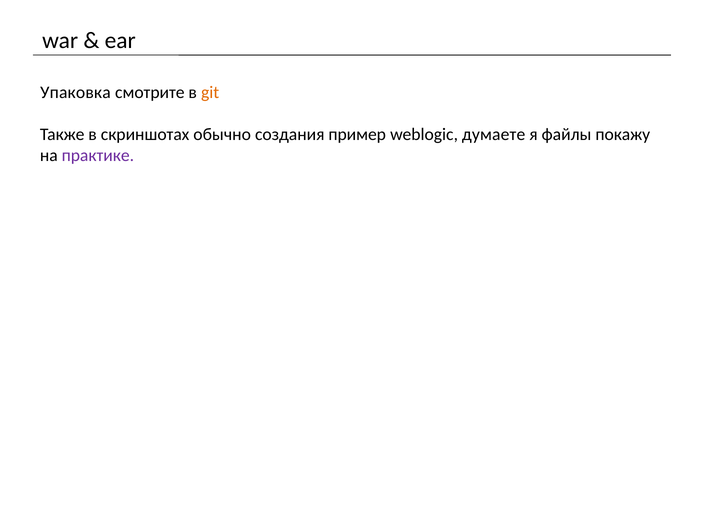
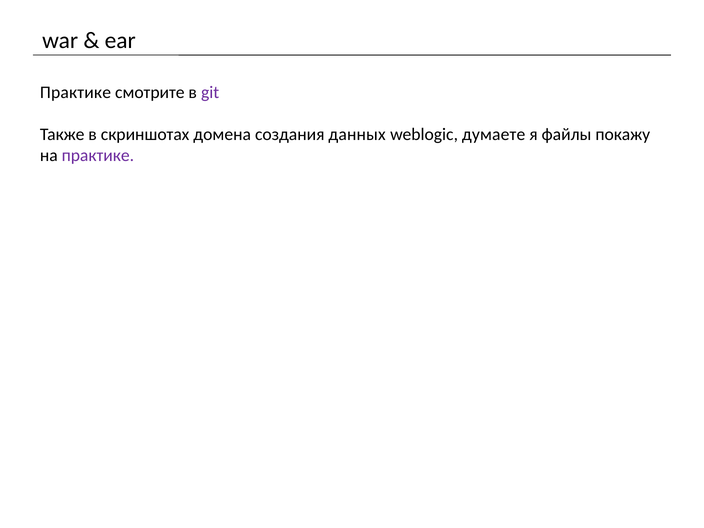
Упаковка: Упаковка -> Практике (75, 92)
git colour: orange -> purple (210, 92)
обычно: обычно -> домена (222, 134)
пример: пример -> данных (357, 134)
